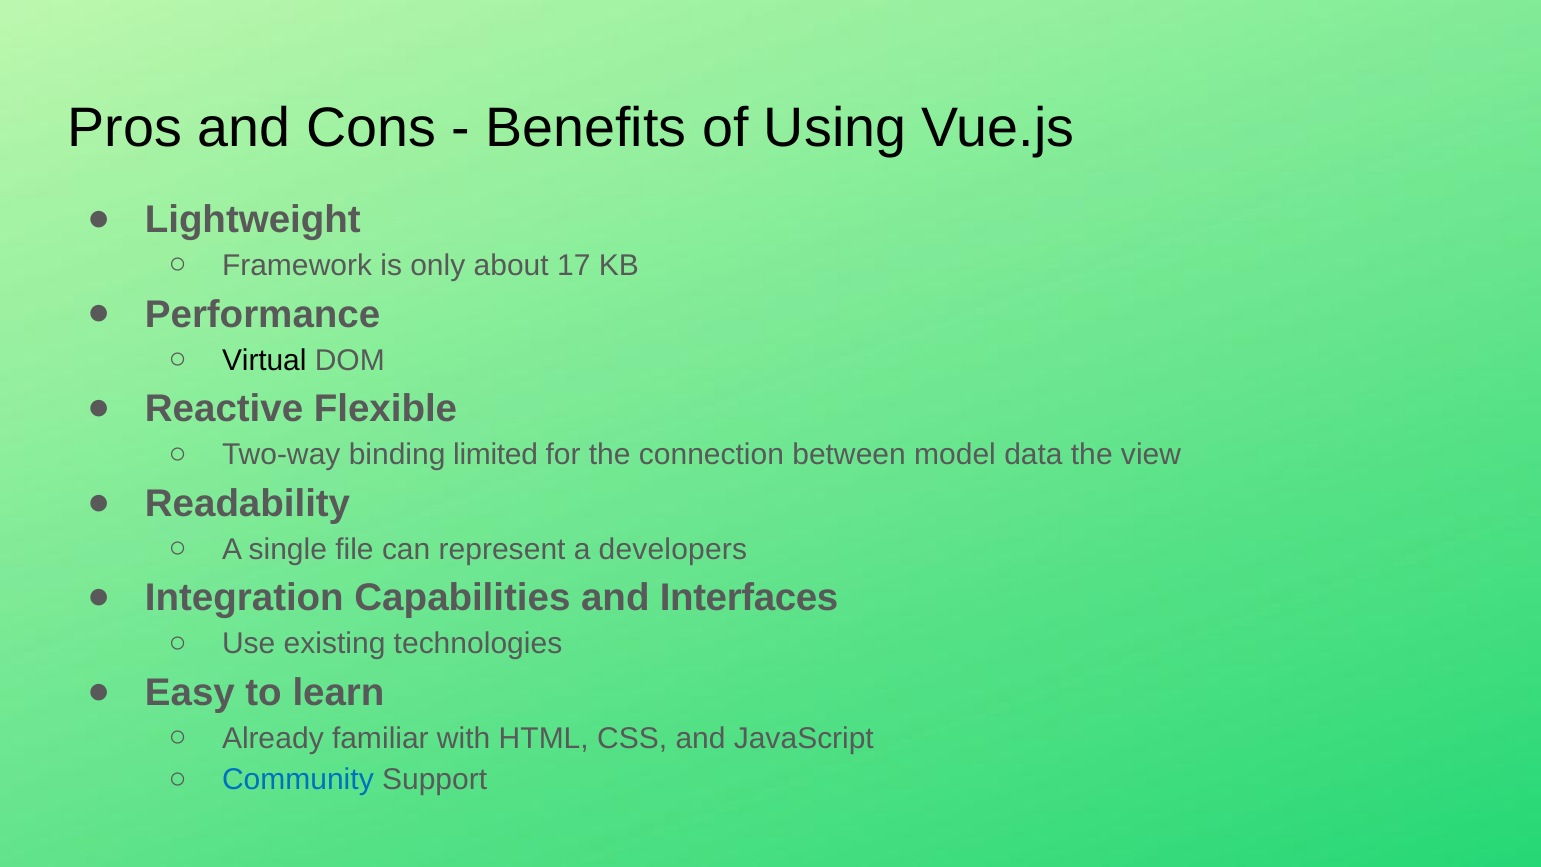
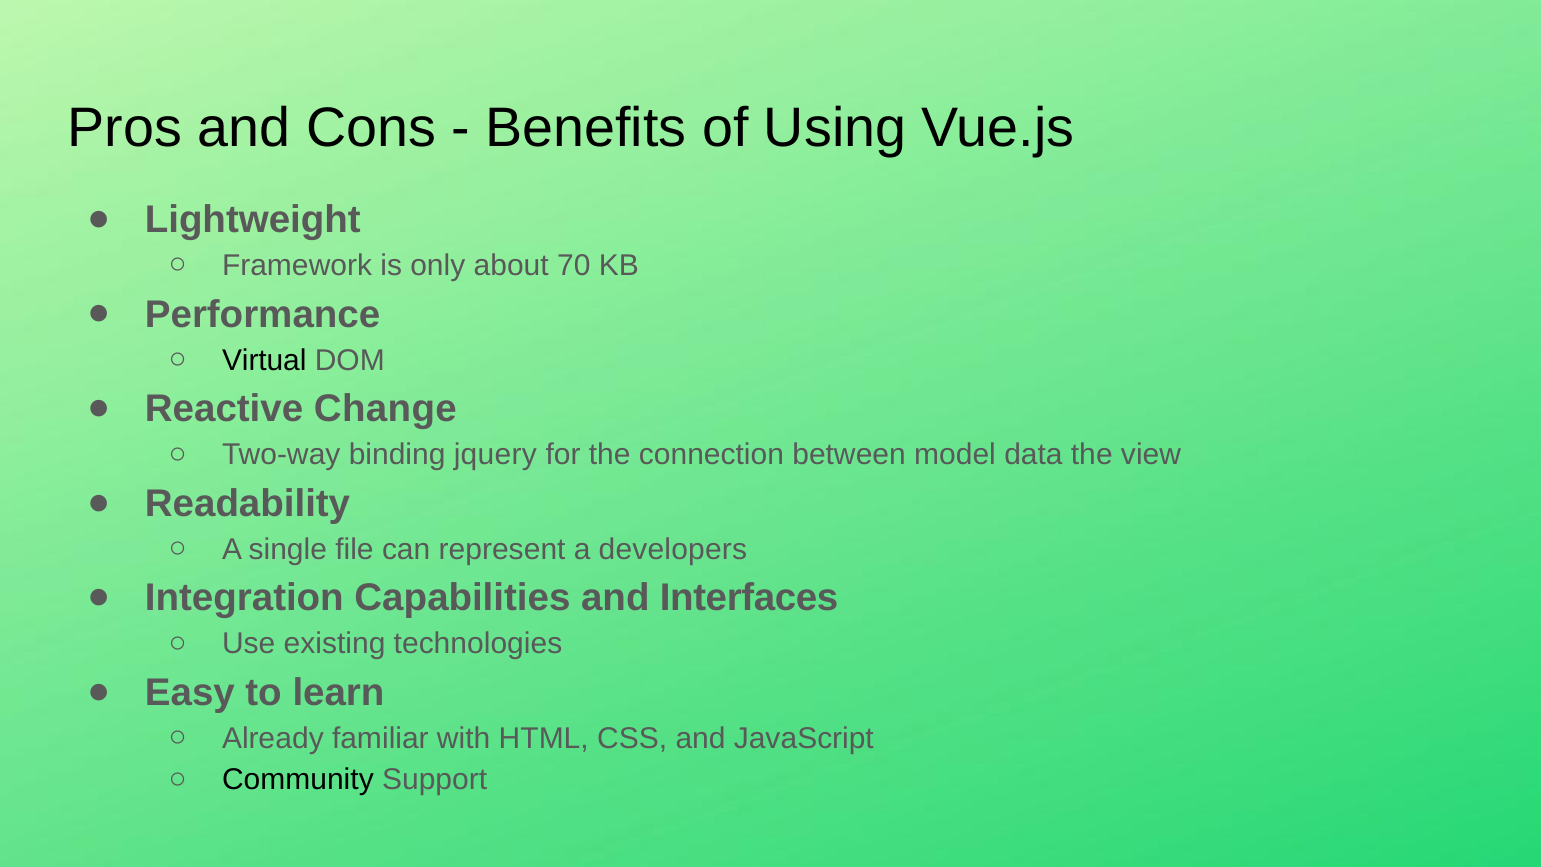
17: 17 -> 70 (574, 266)
Flexible: Flexible -> Change (385, 409)
limited: limited -> jquery (495, 455)
Community colour: blue -> black (298, 780)
